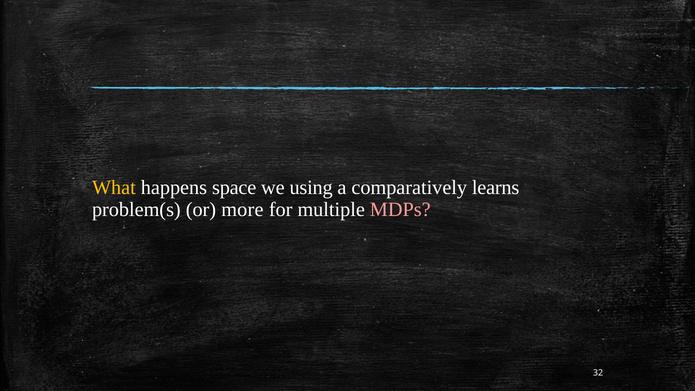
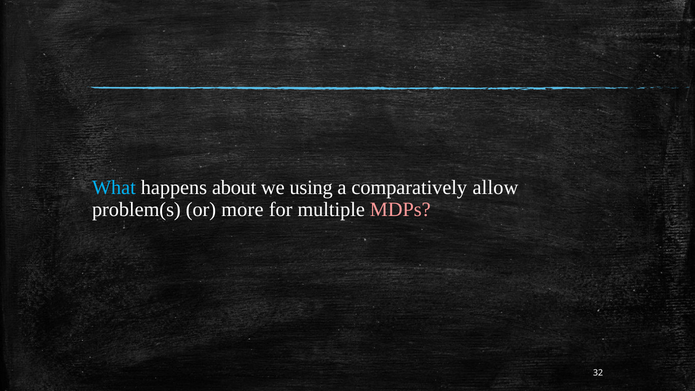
What colour: yellow -> light blue (114, 188)
space: space -> about (234, 188)
learns: learns -> allow (495, 188)
